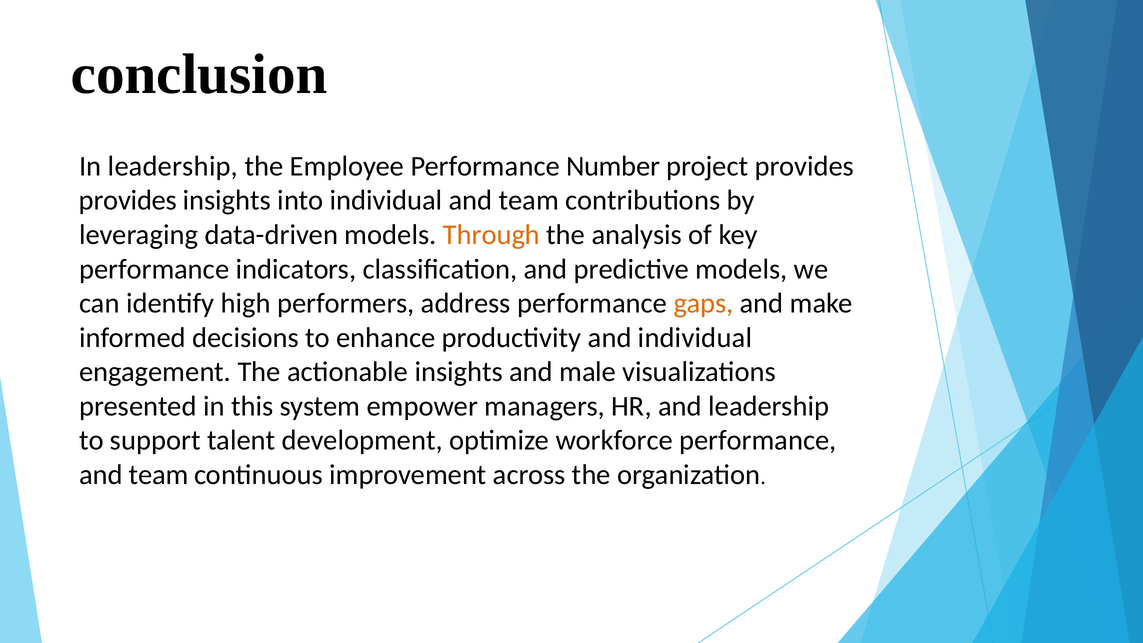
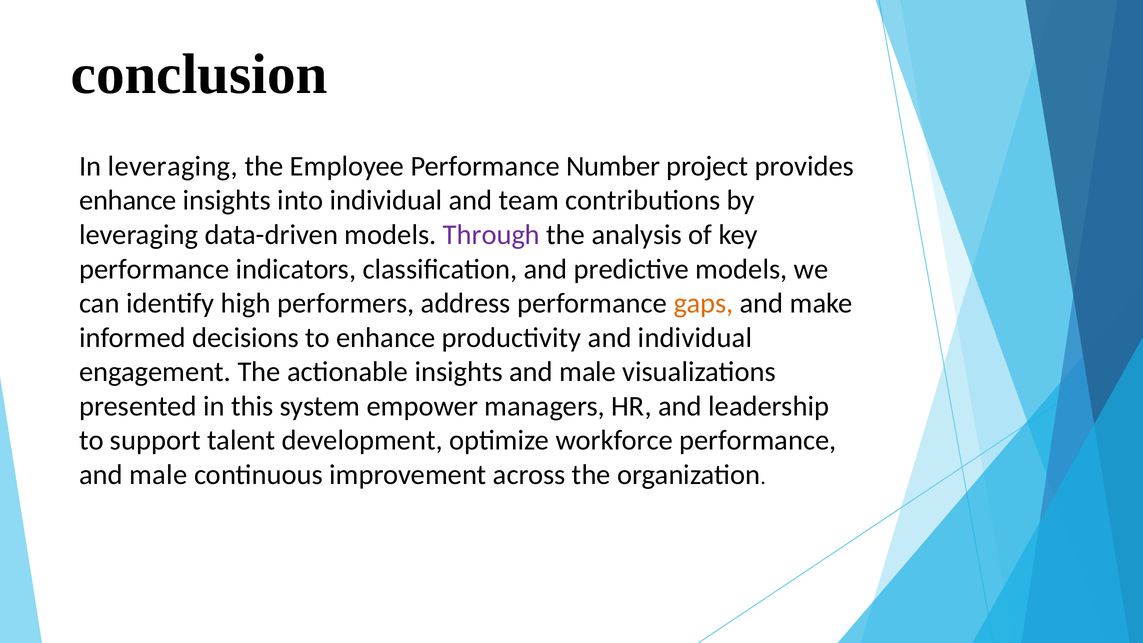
In leadership: leadership -> leveraging (173, 166)
provides: provides -> enhance (128, 200)
Through colour: orange -> purple (491, 235)
team: team -> male (158, 475)
